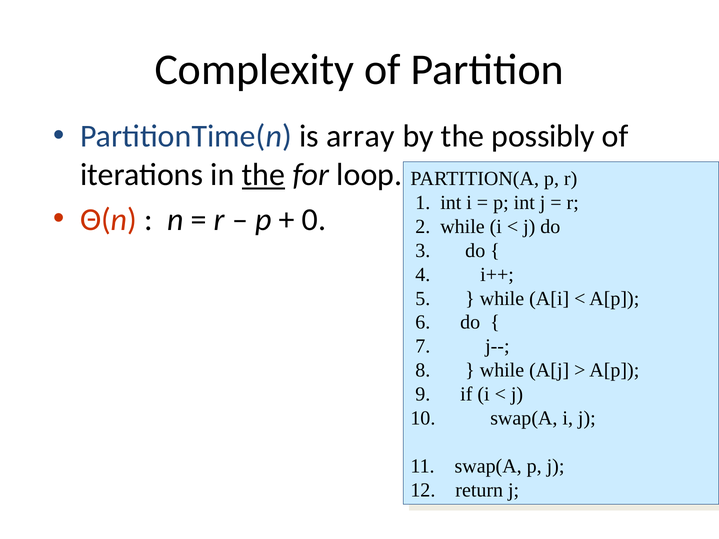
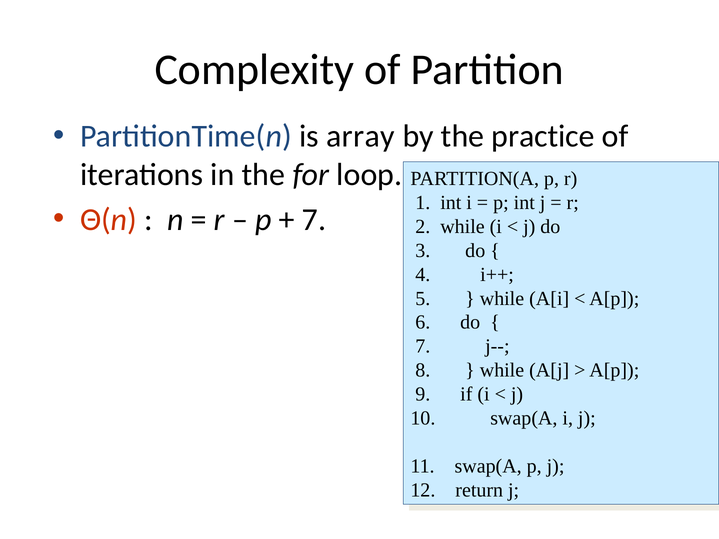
possibly: possibly -> practice (543, 136)
the underline: present -> none (263, 175)
0: 0 -> 7 (314, 220)
